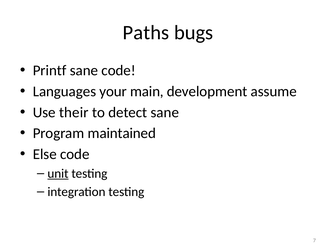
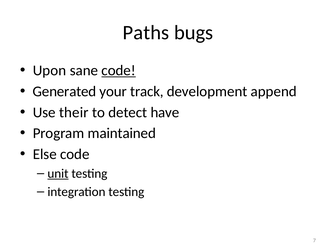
Printf: Printf -> Upon (50, 70)
code underline: none -> present (119, 70)
Languages: Languages -> Generated (64, 91)
main: main -> track (147, 91)
assume: assume -> append (274, 91)
detect sane: sane -> have (165, 112)
